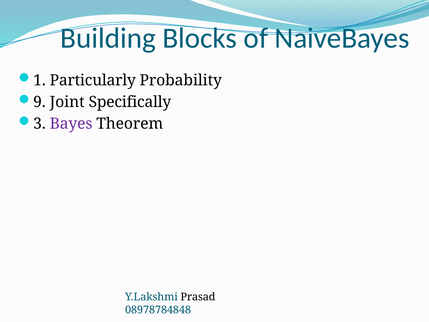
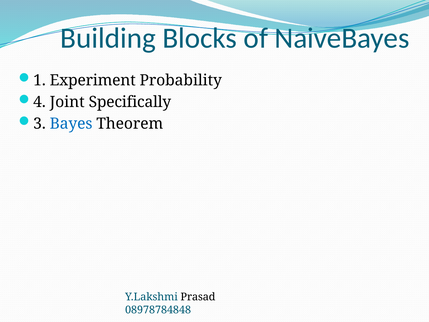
Particularly: Particularly -> Experiment (93, 80)
9: 9 -> 4 (40, 102)
Bayes colour: purple -> blue (71, 124)
